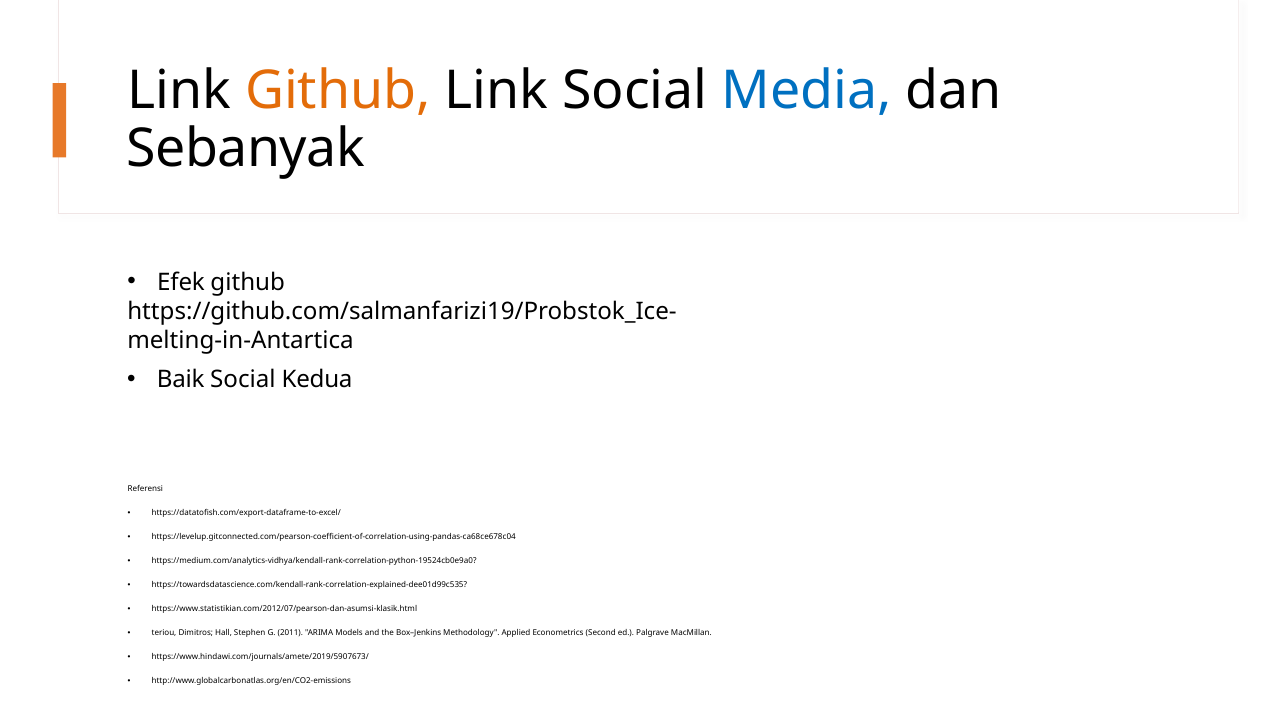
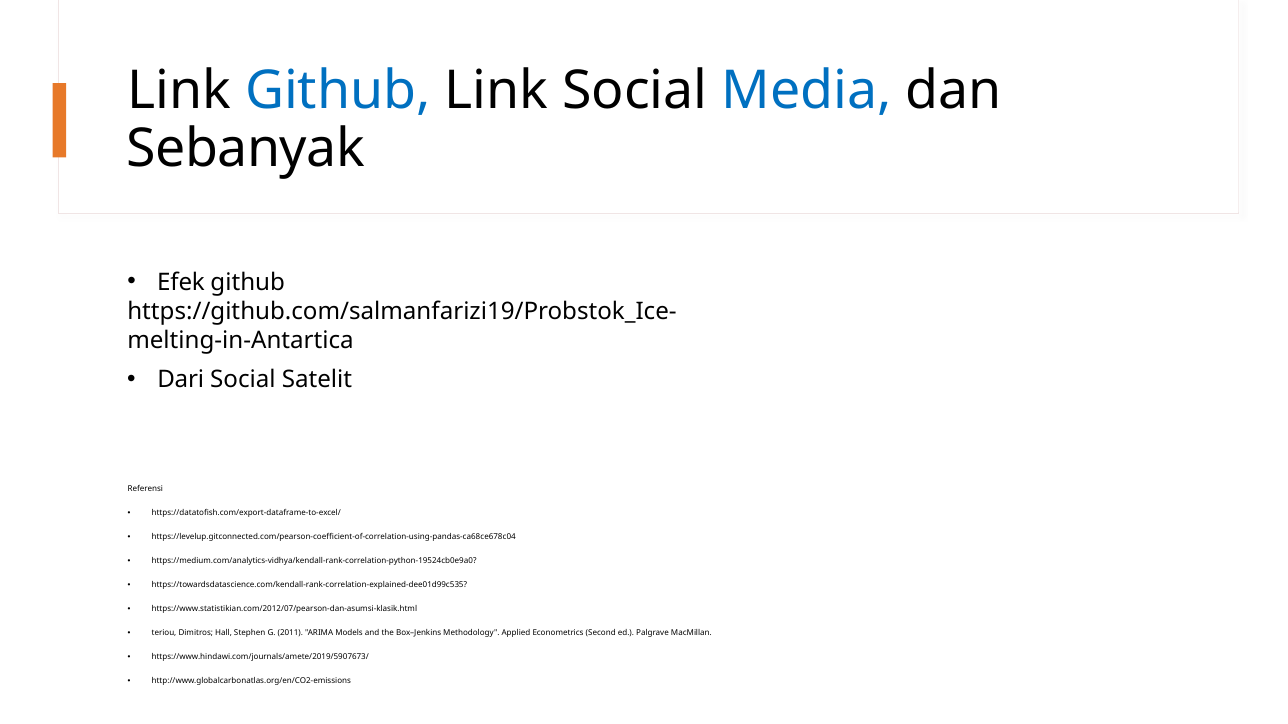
Github colour: orange -> blue (338, 91)
Baik: Baik -> Dari (181, 380)
Kedua: Kedua -> Satelit (317, 380)
